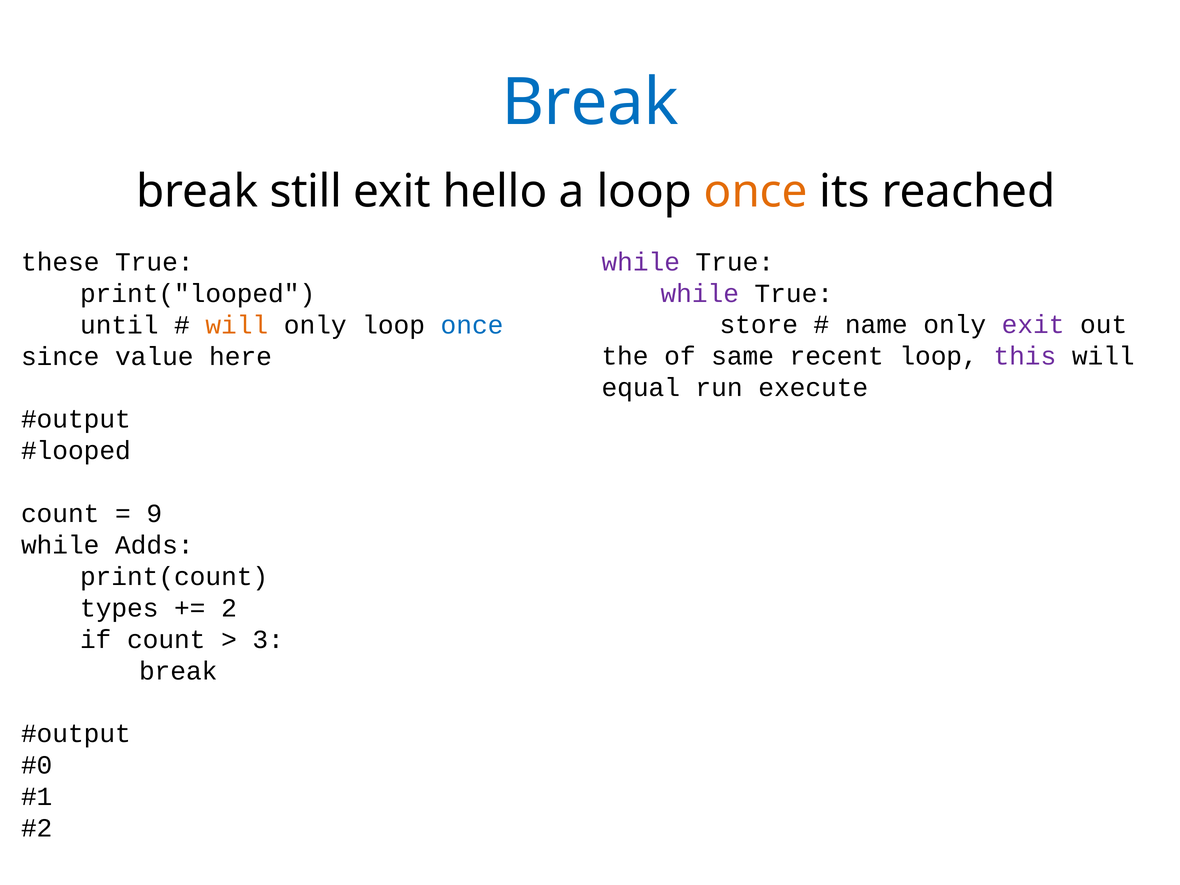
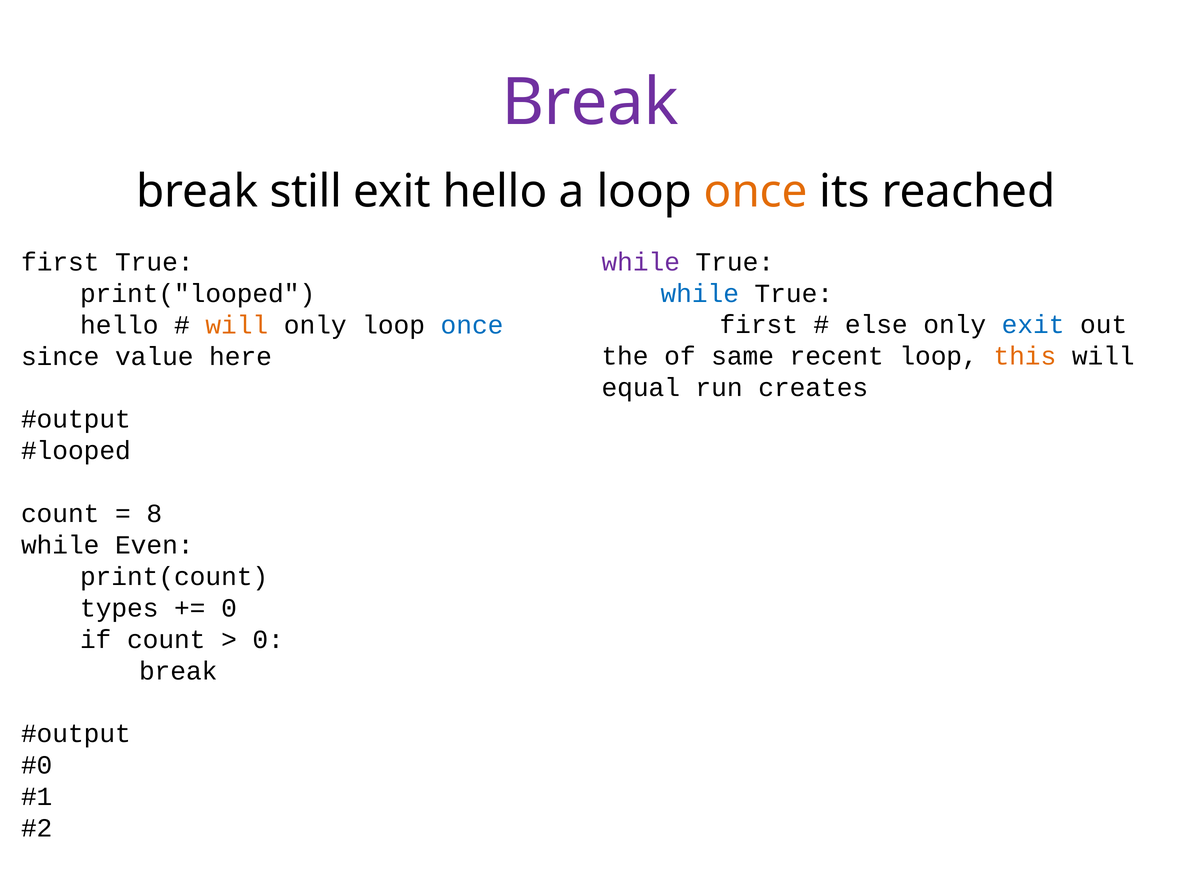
Break colour: blue -> purple (590, 103)
these: these -> first (60, 262)
while colour: purple -> blue (700, 293)
store: store -> first (759, 325)
name: name -> else (876, 325)
exit colour: purple -> blue (1033, 325)
until: until -> hello (119, 325)
this colour: purple -> orange (1025, 356)
execute: execute -> creates (813, 388)
9: 9 -> 8 (154, 514)
Adds: Adds -> Even (154, 545)
2: 2 -> 0 (229, 608)
3: 3 -> 0 (268, 639)
